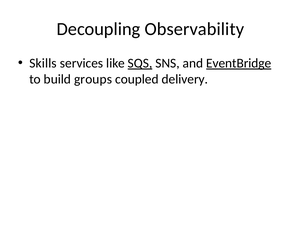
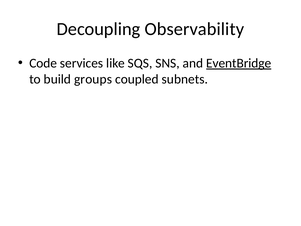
Skills: Skills -> Code (43, 63)
SQS underline: present -> none (140, 63)
delivery: delivery -> subnets (185, 79)
